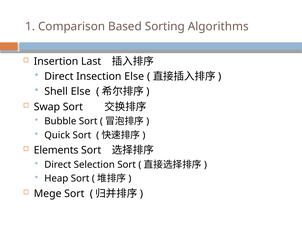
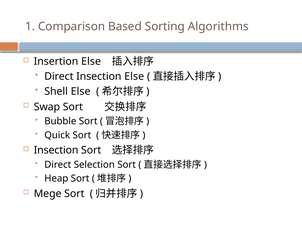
Insertion Last: Last -> Else (91, 61)
Elements: Elements -> Insection (56, 150)
